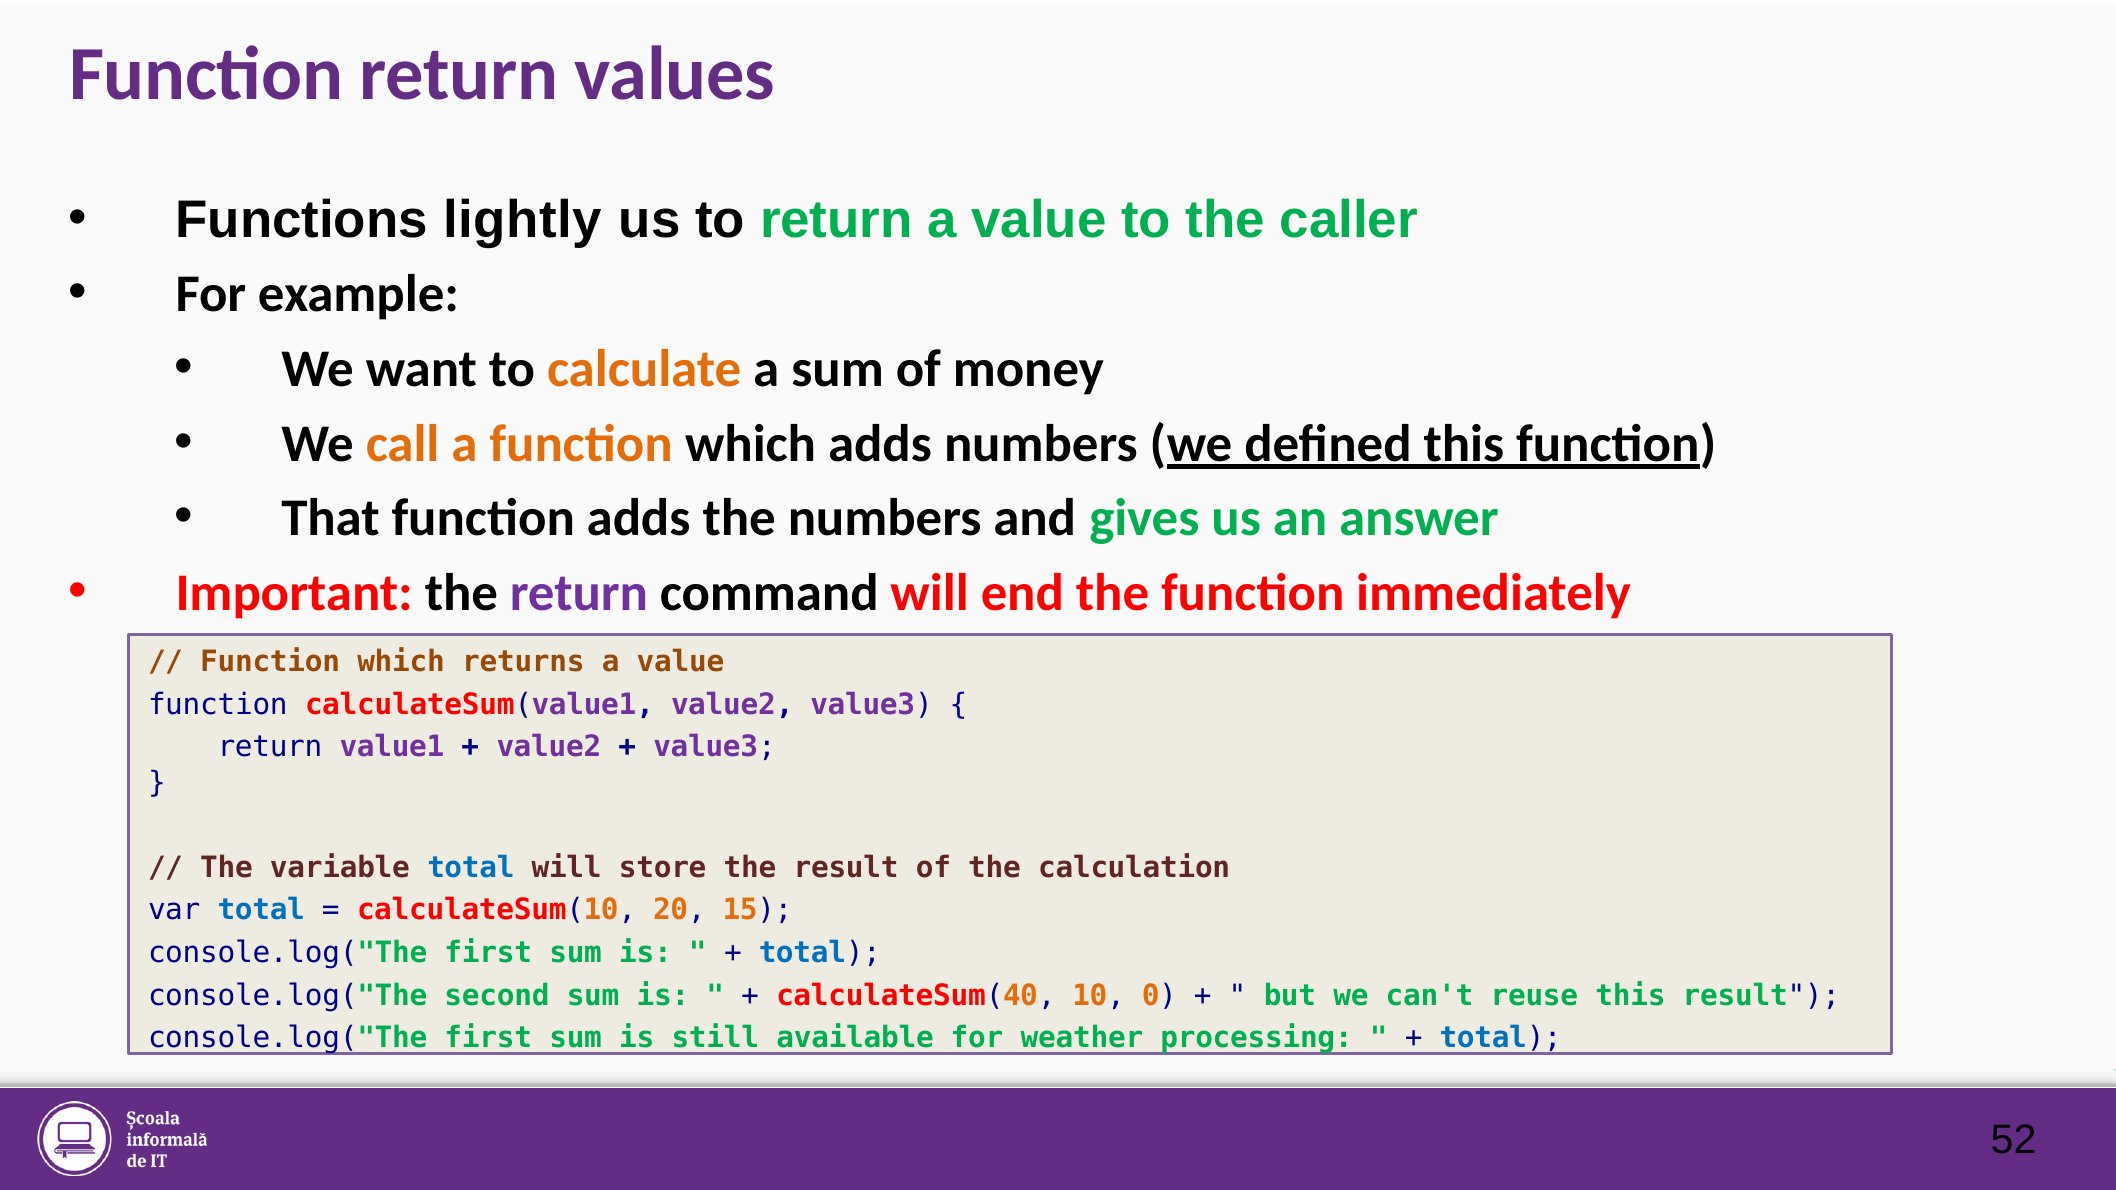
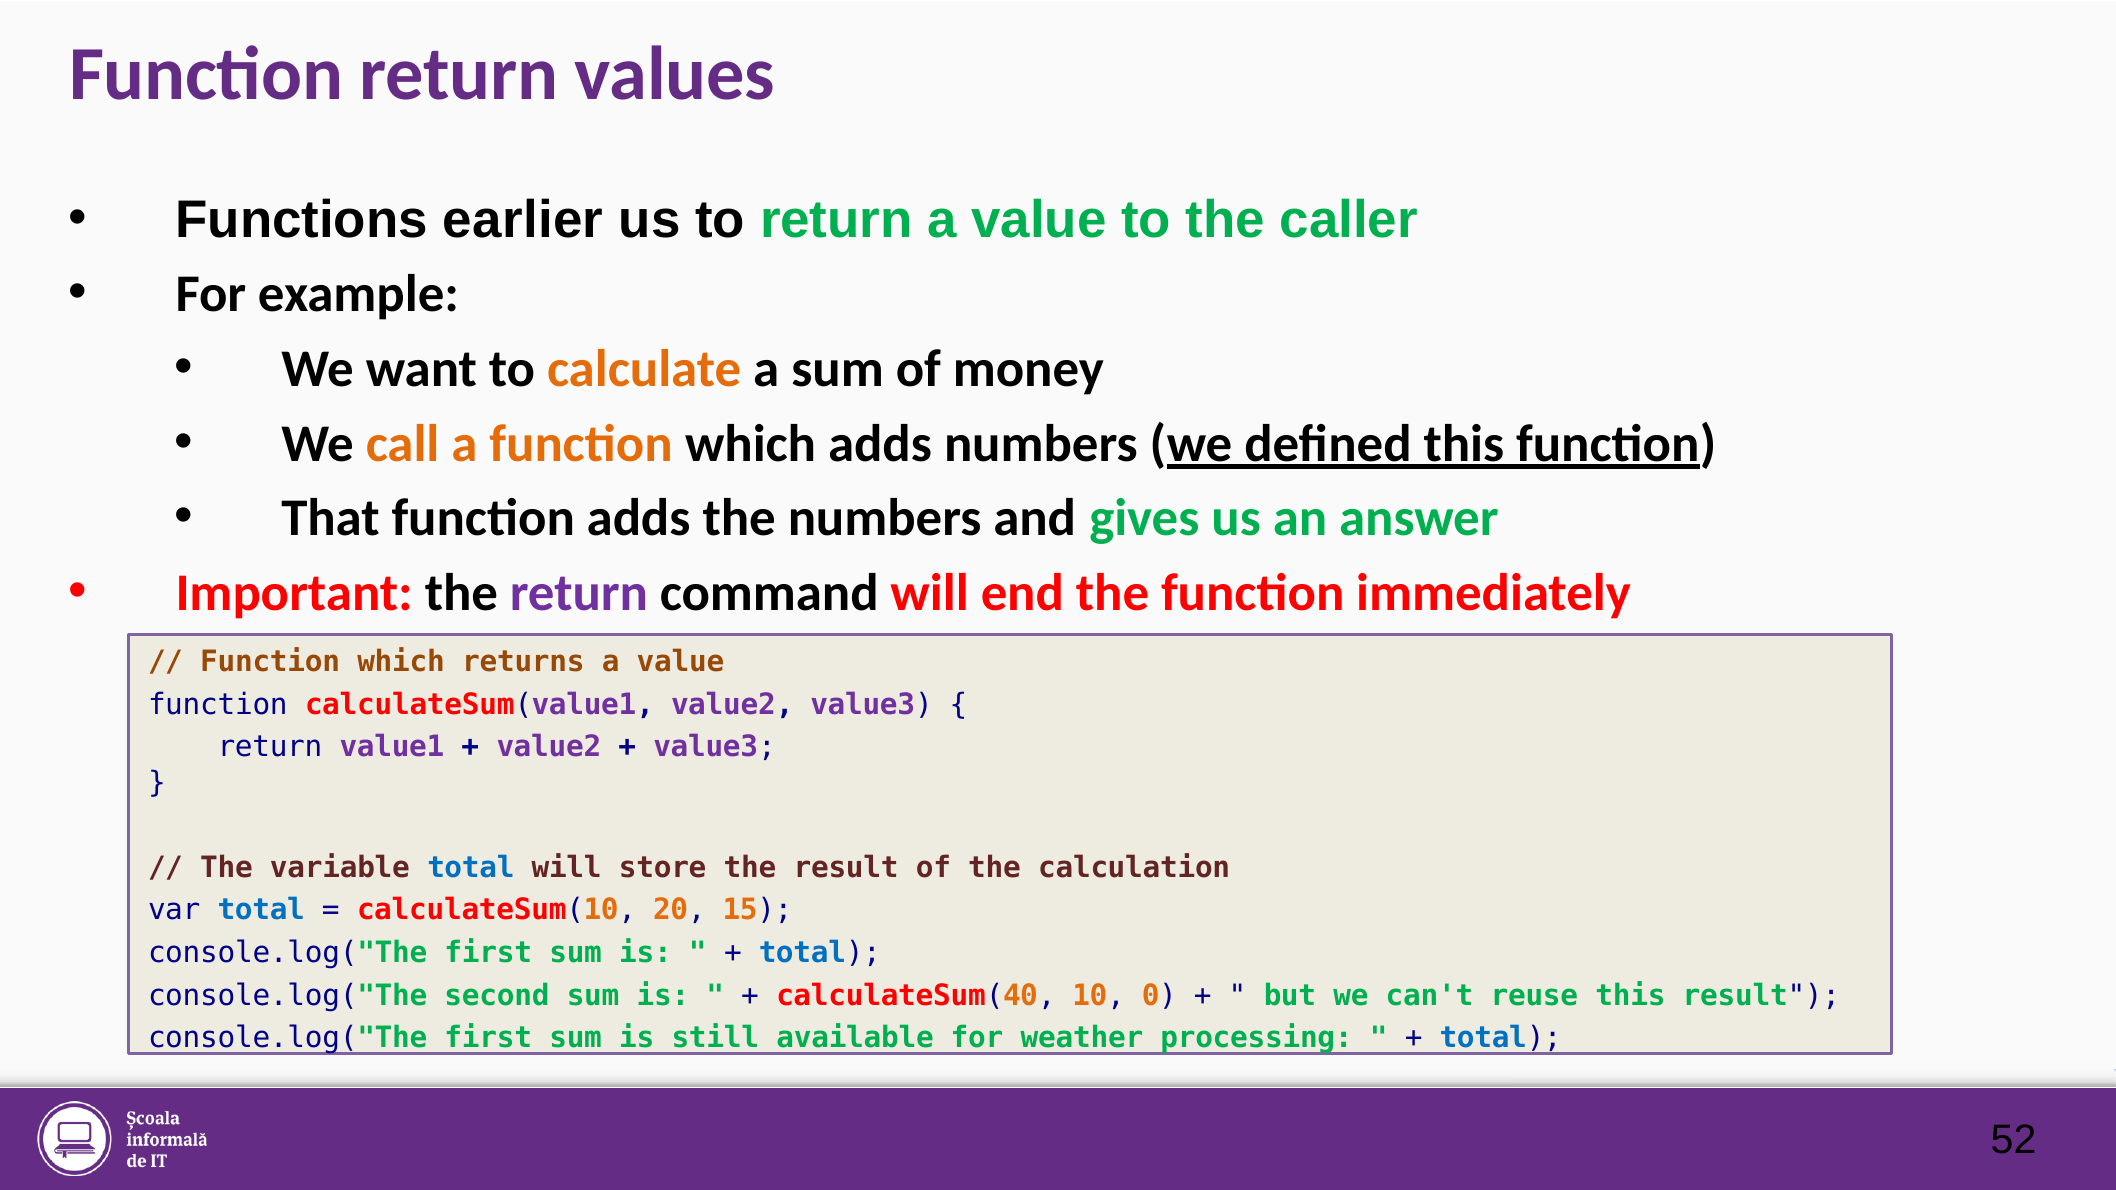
lightly: lightly -> earlier (523, 220)
